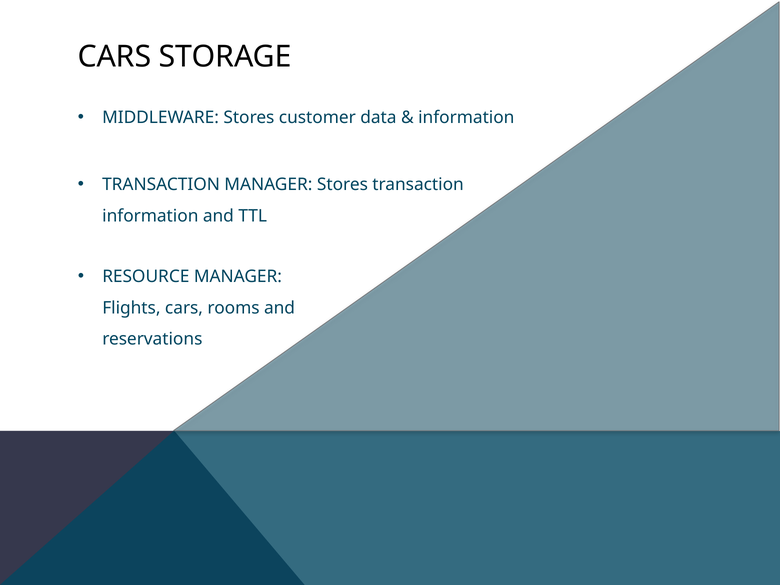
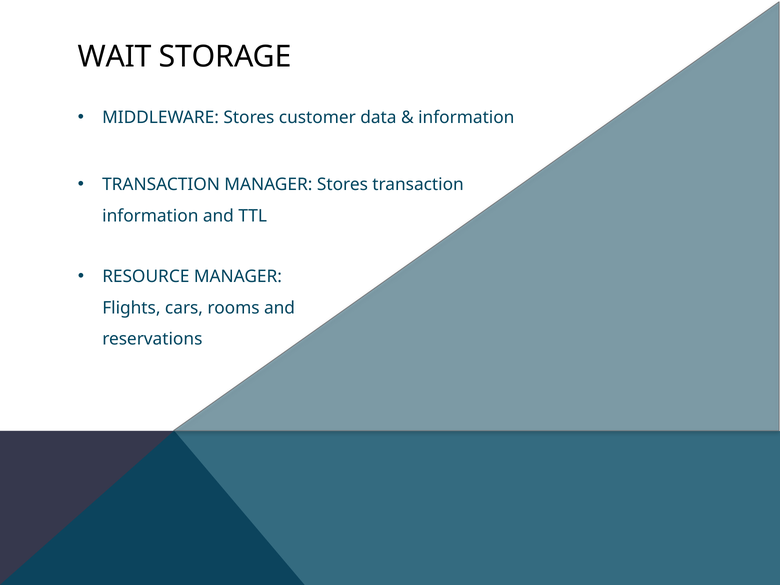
CARS: CARS -> WAIT (115, 57)
